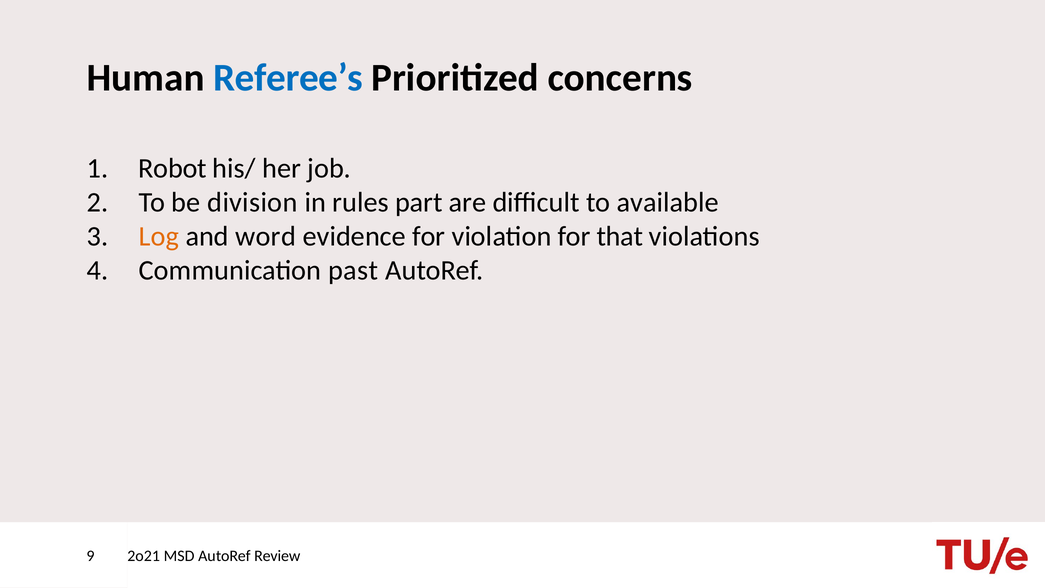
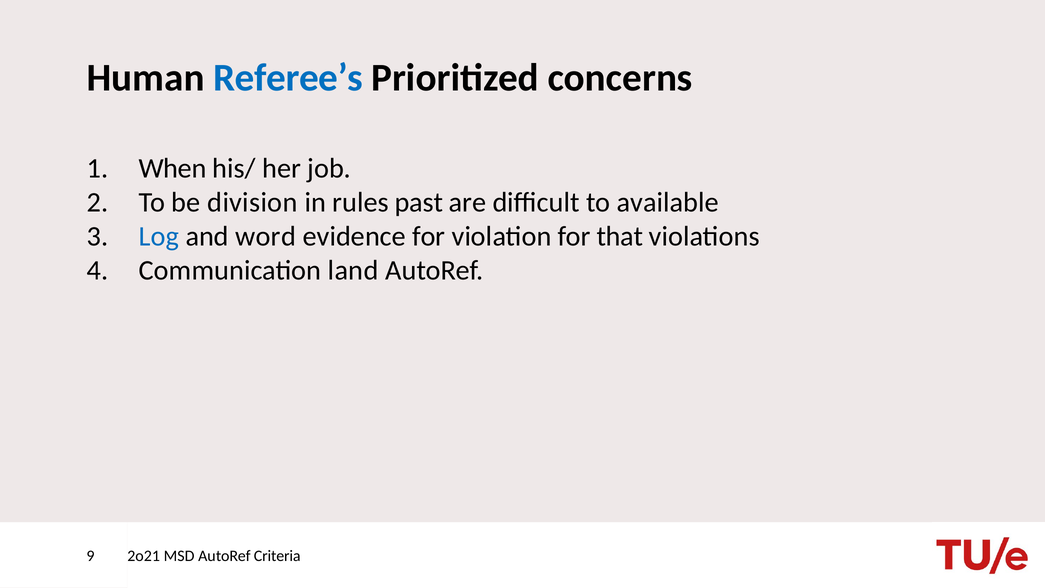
Robot: Robot -> When (173, 168)
part: part -> past (419, 202)
Log colour: orange -> blue (159, 236)
past: past -> land (353, 270)
Review: Review -> Criteria (277, 556)
